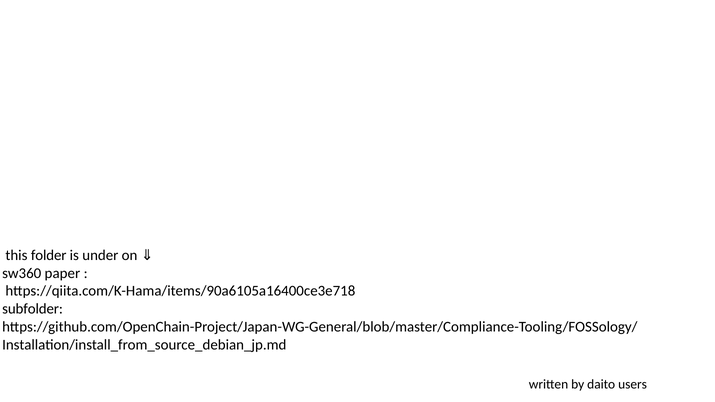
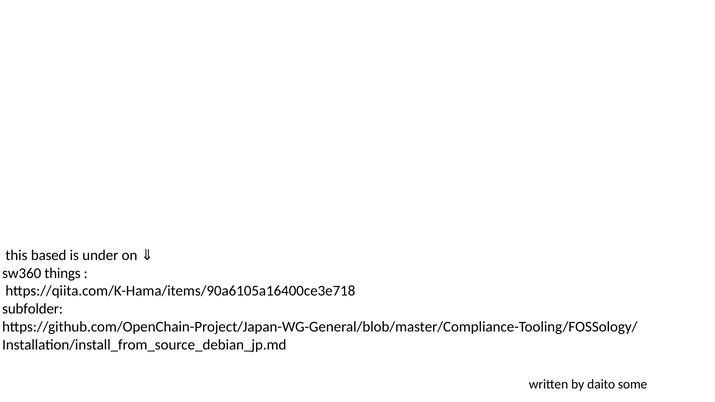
folder: folder -> based (49, 255)
paper: paper -> things (63, 273)
users: users -> some (633, 384)
